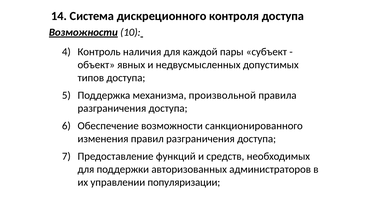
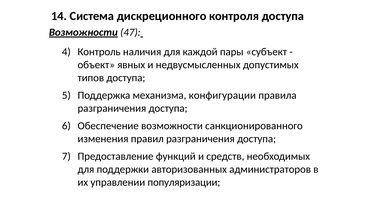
10: 10 -> 47 (130, 32)
произвольной: произвольной -> конфигурации (222, 95)
